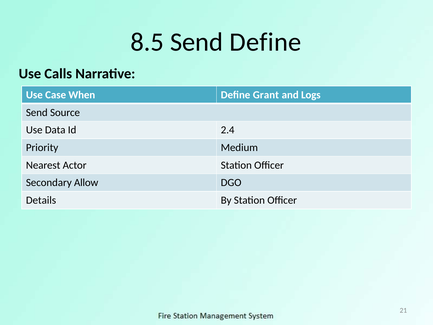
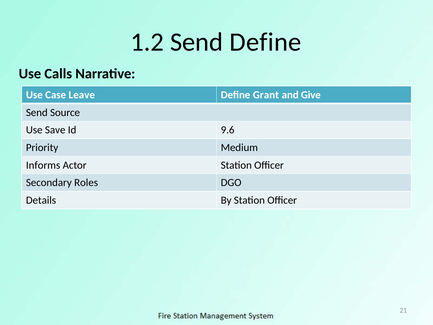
8.5: 8.5 -> 1.2 (147, 42)
When: When -> Leave (82, 95)
Logs: Logs -> Give (311, 95)
Data: Data -> Save (55, 130)
2.4: 2.4 -> 9.6 (228, 130)
Nearest: Nearest -> Informs (43, 165)
Allow: Allow -> Roles (86, 183)
